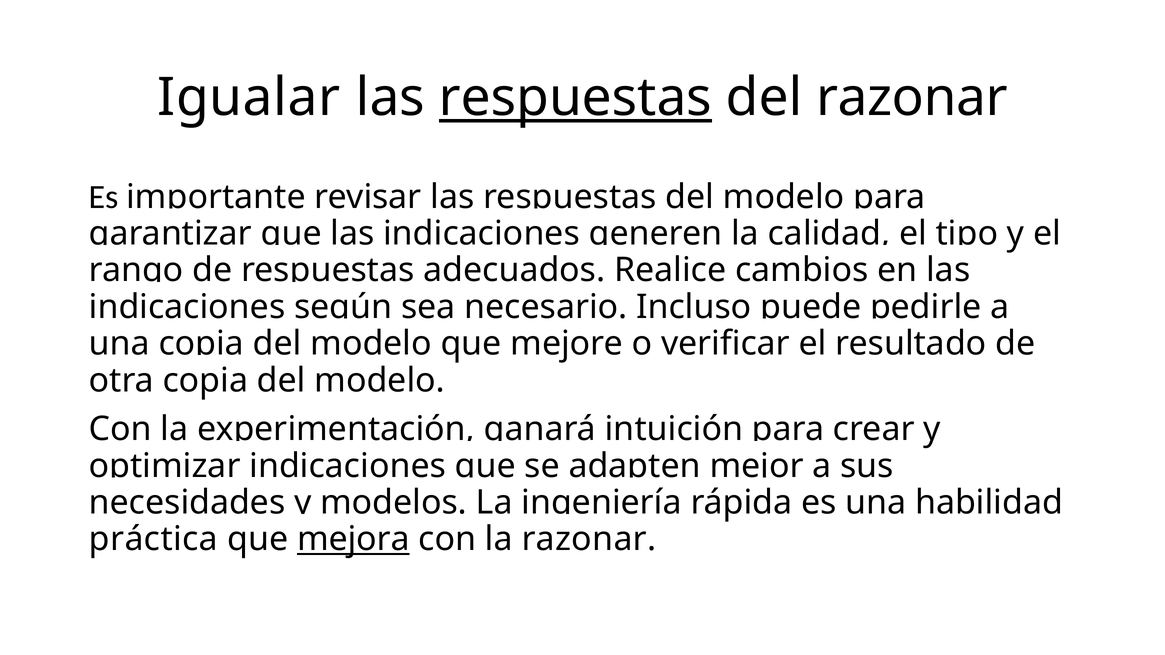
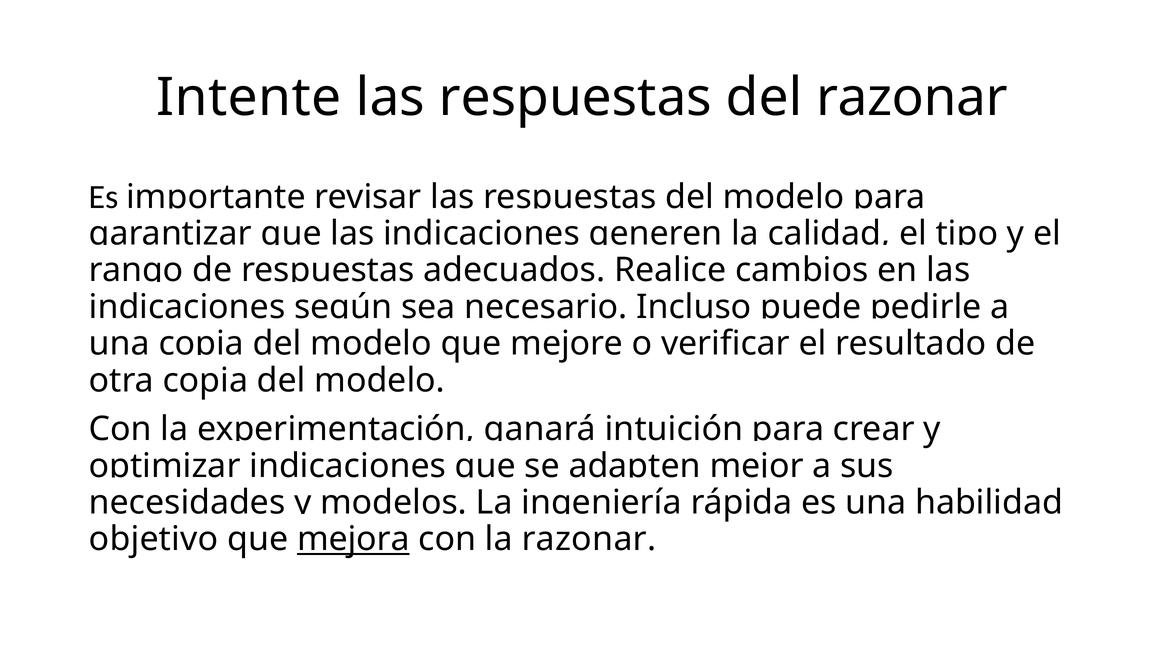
Igualar: Igualar -> Intente (249, 98)
respuestas underline: present -> none (575, 98)
práctica: práctica -> objetivo (154, 539)
